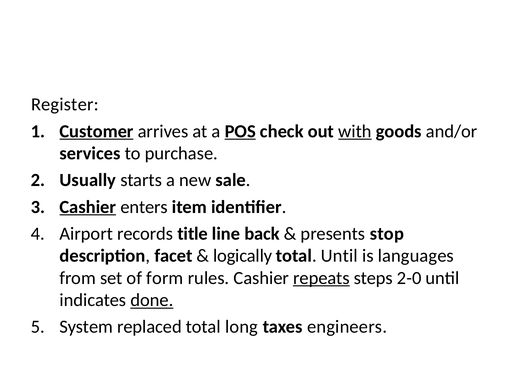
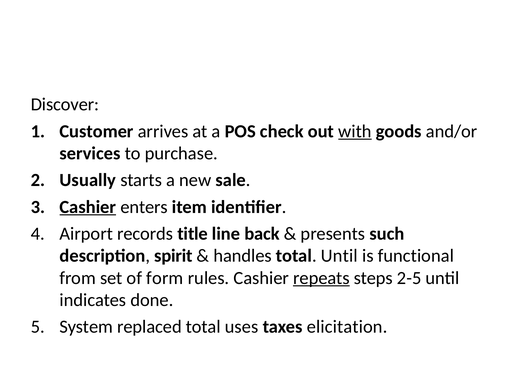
Register: Register -> Discover (65, 105)
Customer underline: present -> none (97, 131)
POS underline: present -> none (240, 131)
stop: stop -> such (387, 234)
facet: facet -> spirit (174, 256)
logically: logically -> handles (243, 256)
languages: languages -> functional (416, 256)
2-0: 2-0 -> 2-5 (409, 278)
done underline: present -> none (152, 300)
long: long -> uses (242, 327)
engineers: engineers -> elicitation (347, 327)
